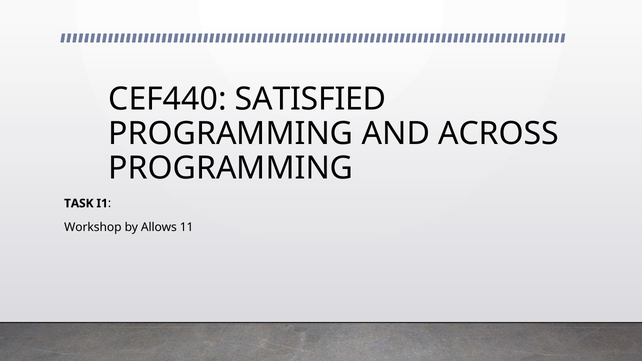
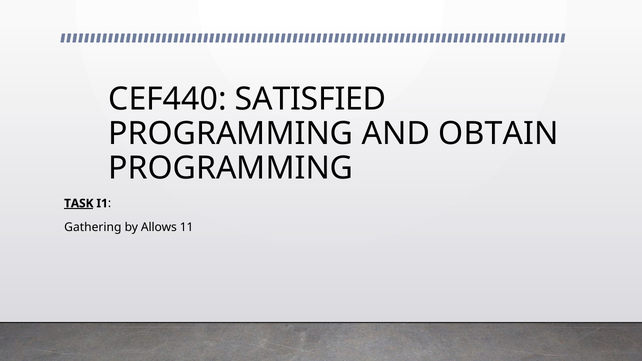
ACROSS: ACROSS -> OBTAIN (499, 134)
TASK underline: none -> present (79, 203)
Workshop: Workshop -> Gathering (93, 227)
